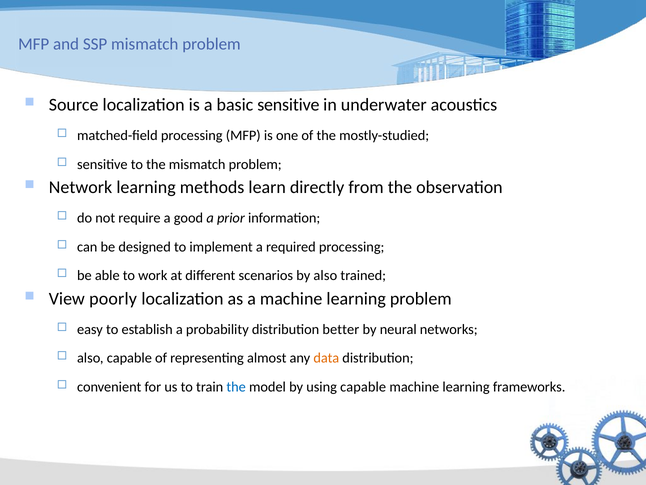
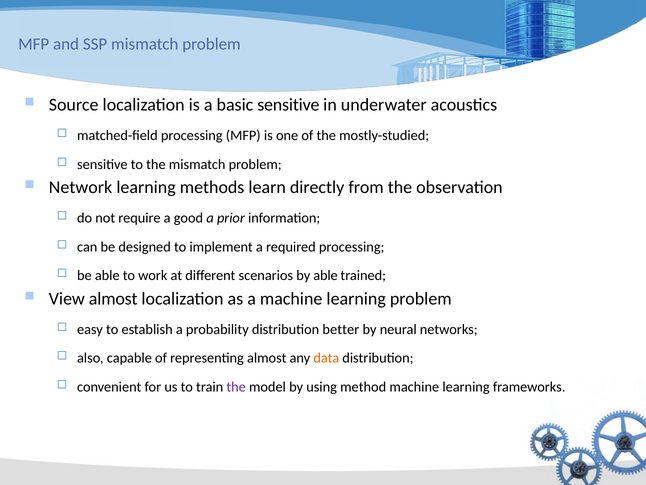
by also: also -> able (325, 275)
View poorly: poorly -> almost (113, 299)
the colour: blue -> purple (236, 387)
using capable: capable -> method (363, 387)
